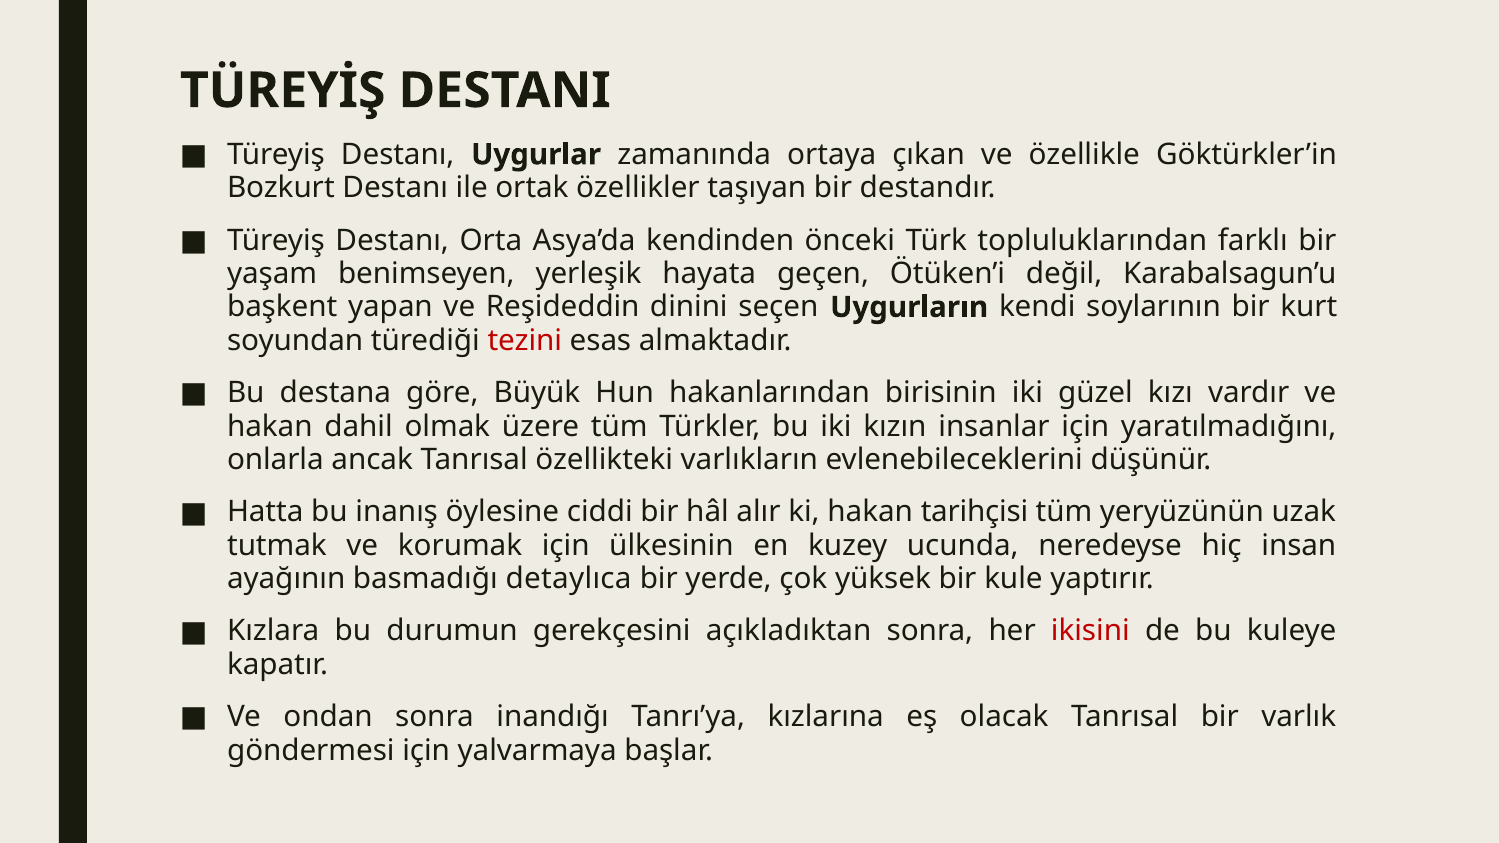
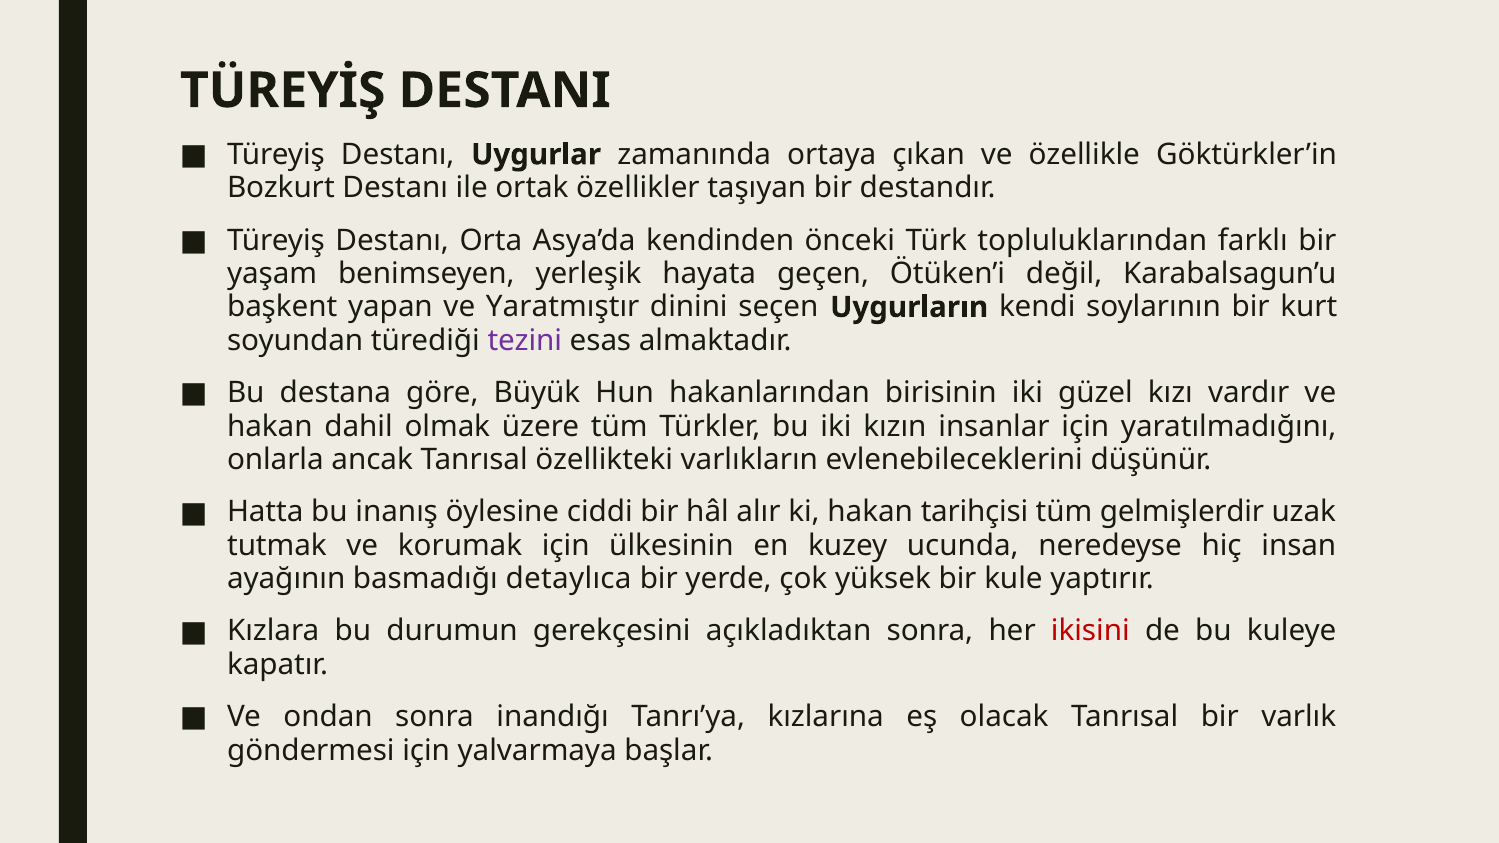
Reşideddin: Reşideddin -> Yaratmıştır (563, 307)
tezini colour: red -> purple (525, 341)
yeryüzünün: yeryüzünün -> gelmişlerdir (1182, 512)
